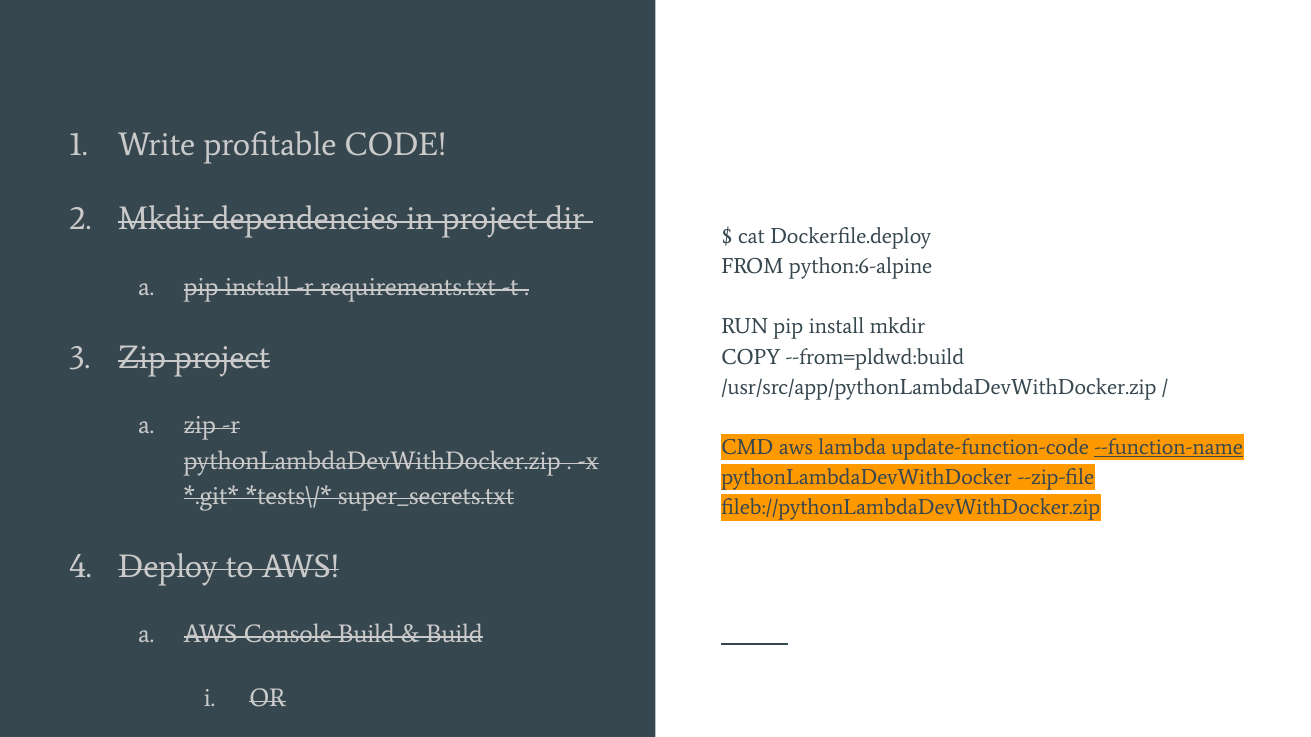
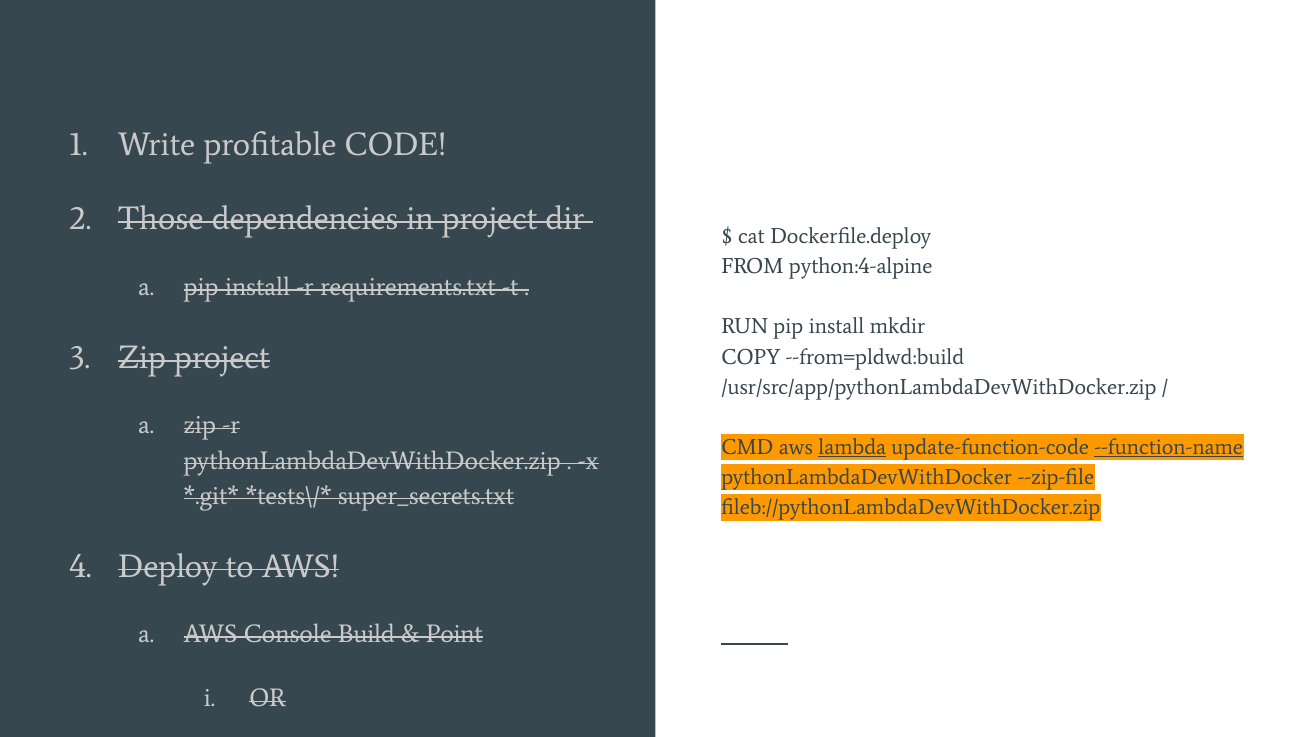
Mkdir: Mkdir -> Those (161, 219)
python:6-alpine: python:6-alpine -> python:4-alpine (861, 267)
lambda underline: none -> present (852, 448)
Build: Build -> Point (454, 635)
